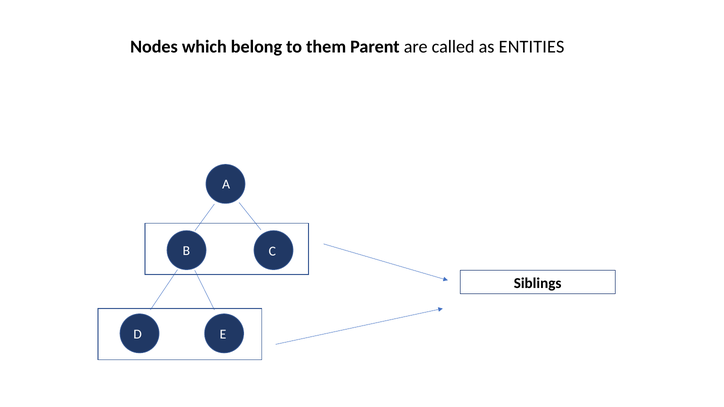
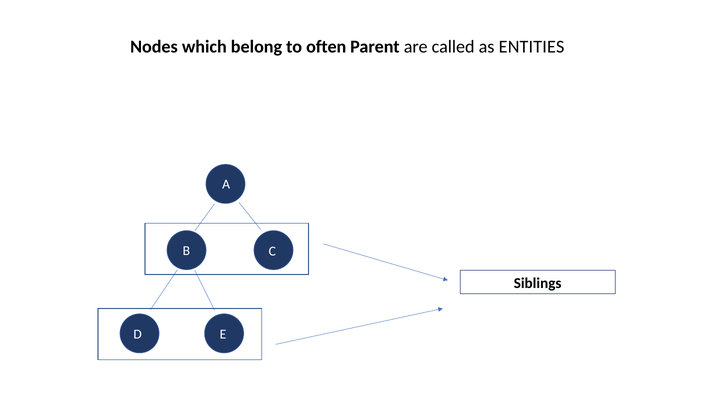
them: them -> often (326, 47)
